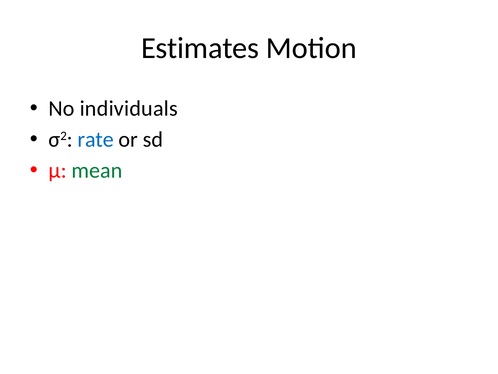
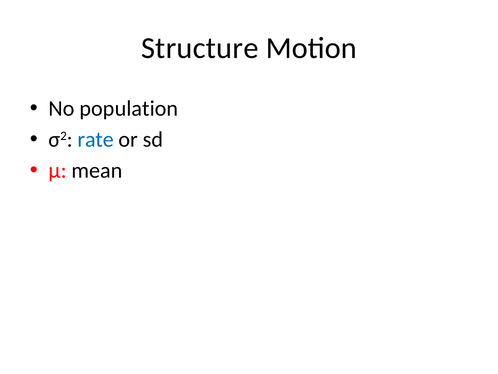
Estimates: Estimates -> Structure (200, 48)
individuals: individuals -> population (129, 108)
mean colour: green -> black (97, 170)
